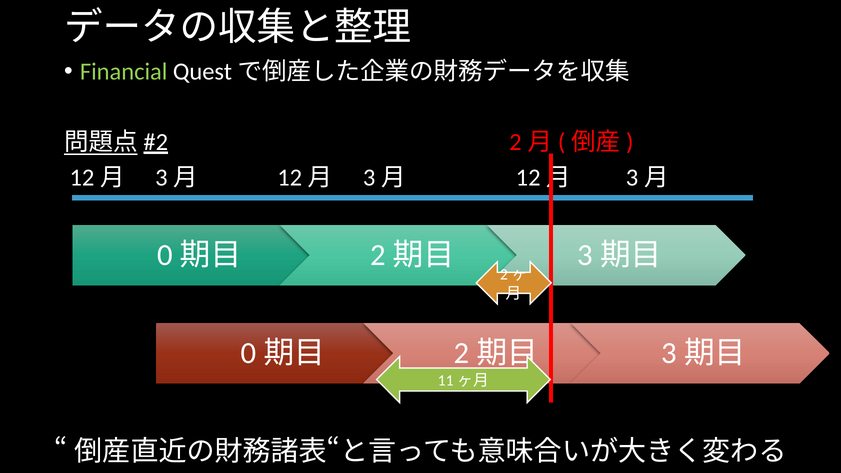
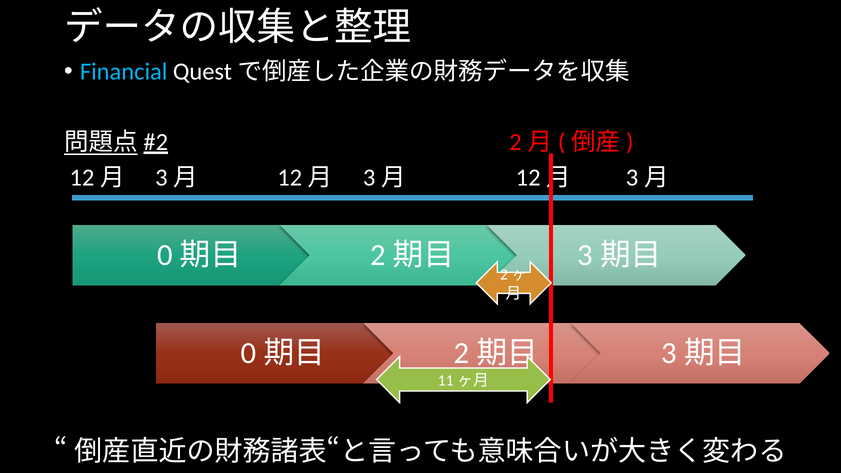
Financial colour: light green -> light blue (124, 72)
